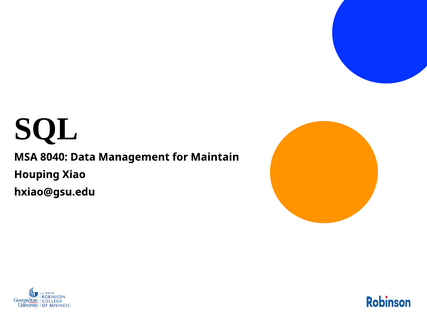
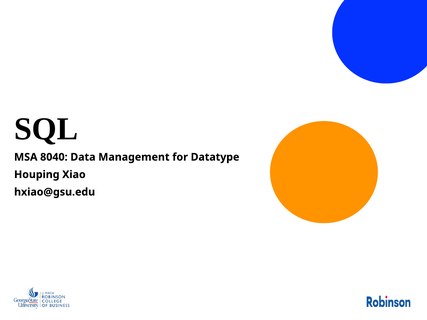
Maintain: Maintain -> Datatype (215, 157)
